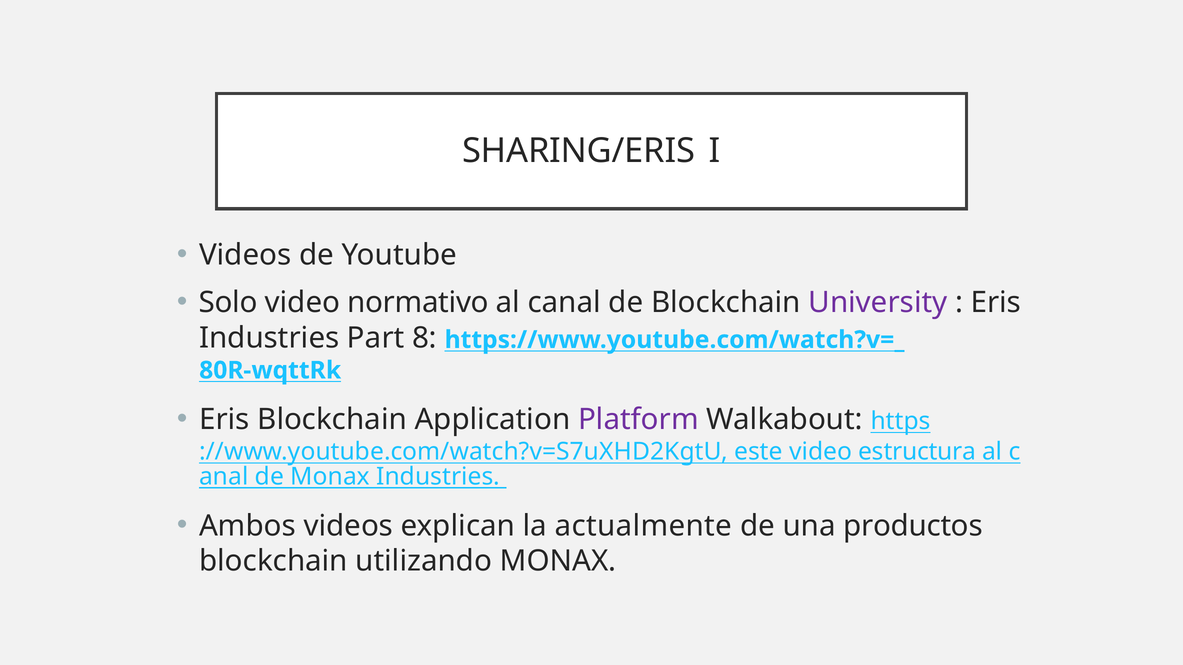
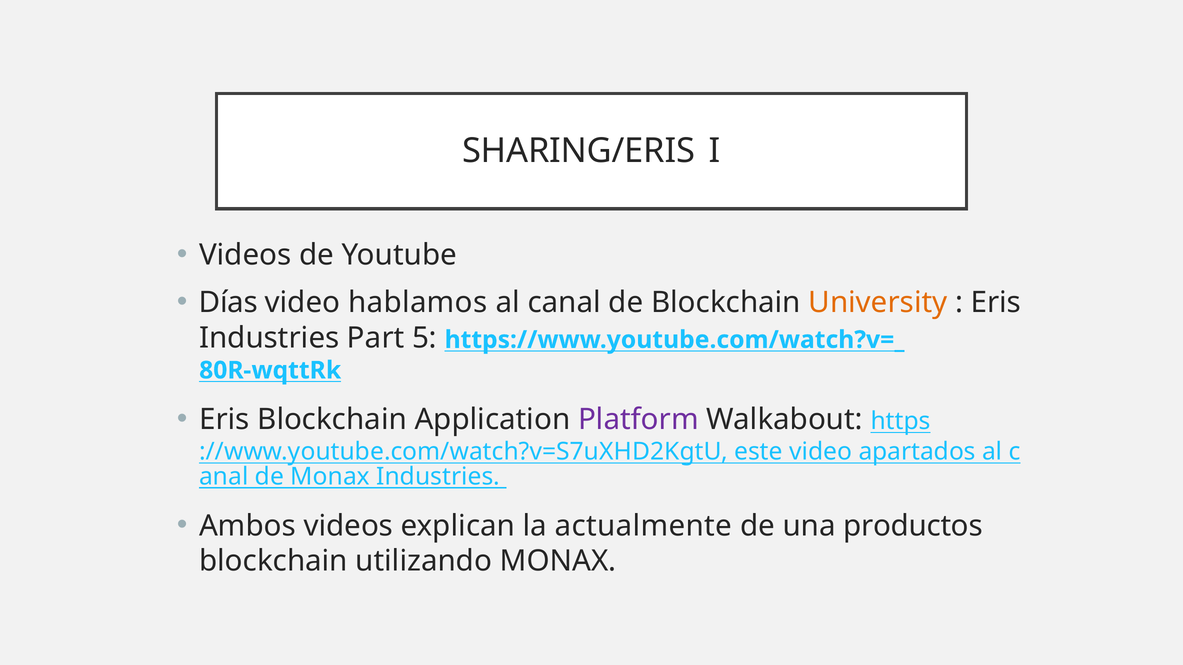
Solo: Solo -> Días (228, 303)
normativo: normativo -> hablamos (418, 303)
University colour: purple -> orange (878, 303)
8: 8 -> 5 (424, 338)
estructura: estructura -> apartados (917, 452)
